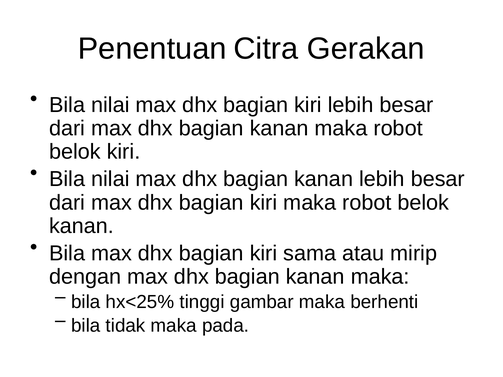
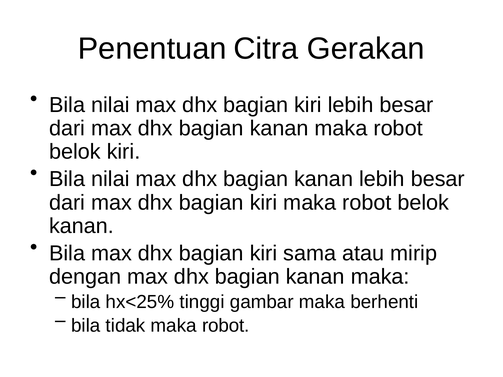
tidak maka pada: pada -> robot (226, 326)
